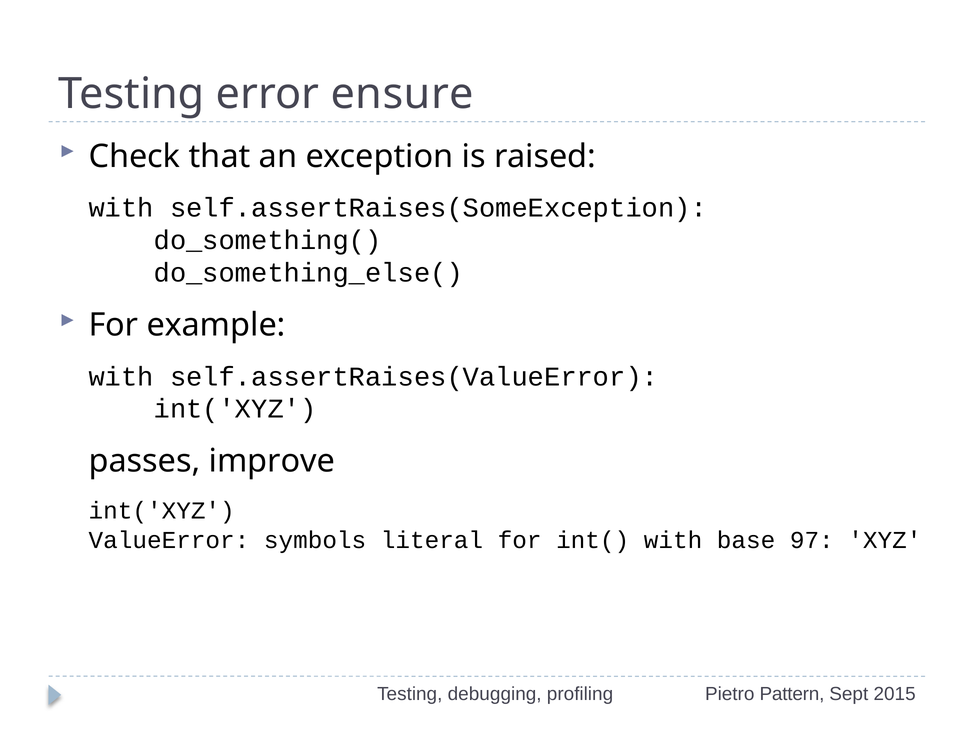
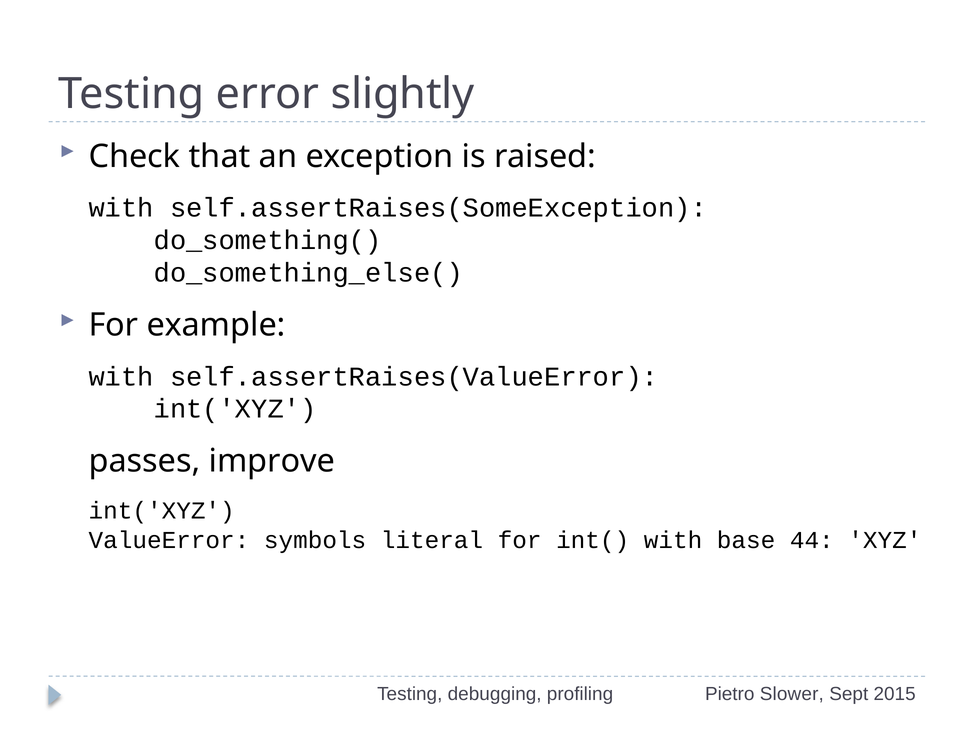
ensure: ensure -> slightly (403, 94)
97: 97 -> 44 (812, 540)
Pattern: Pattern -> Slower (792, 695)
